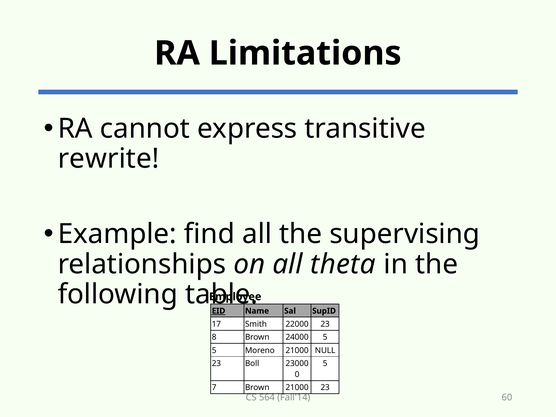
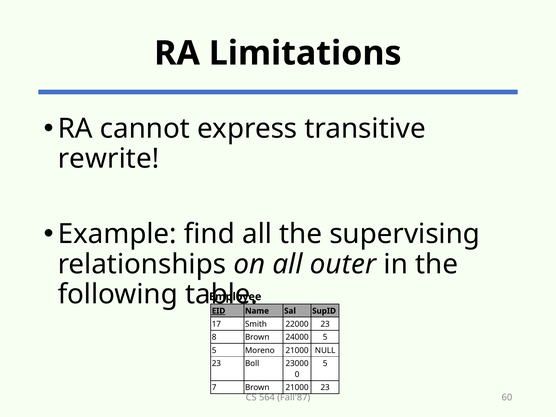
theta: theta -> outer (343, 264)
Fall'14: Fall'14 -> Fall'87 (294, 397)
